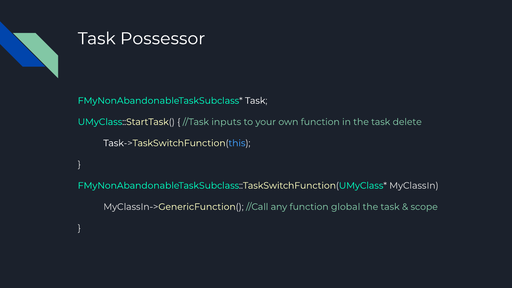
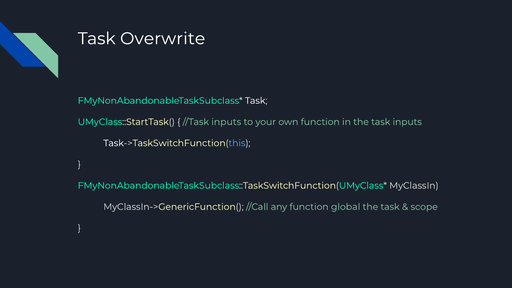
Possessor: Possessor -> Overwrite (163, 39)
task delete: delete -> inputs (407, 122)
